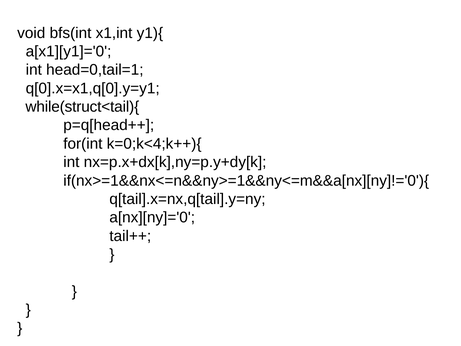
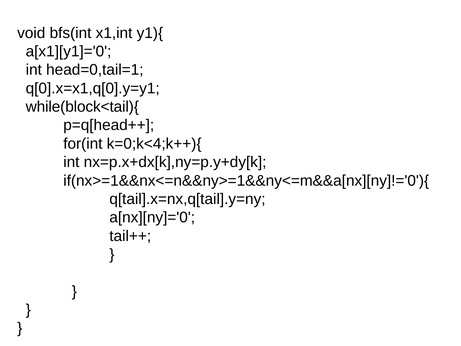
while(struct<tail){: while(struct<tail){ -> while(block<tail){ (82, 107)
